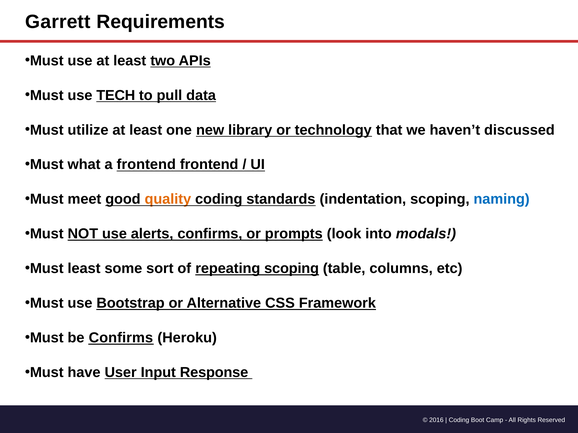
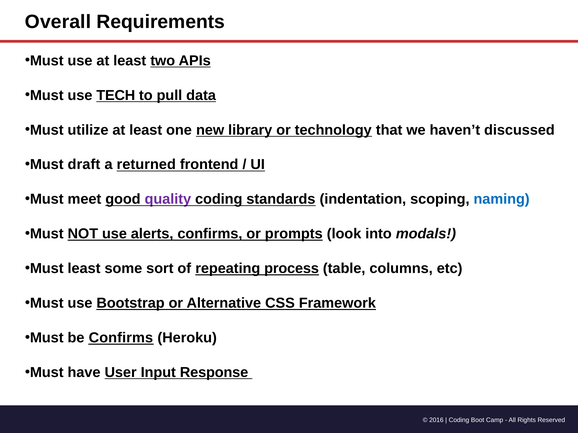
Garrett: Garrett -> Overall (58, 22)
what: what -> draft (84, 165)
a frontend: frontend -> returned (146, 165)
quality colour: orange -> purple (168, 199)
repeating scoping: scoping -> process (292, 269)
